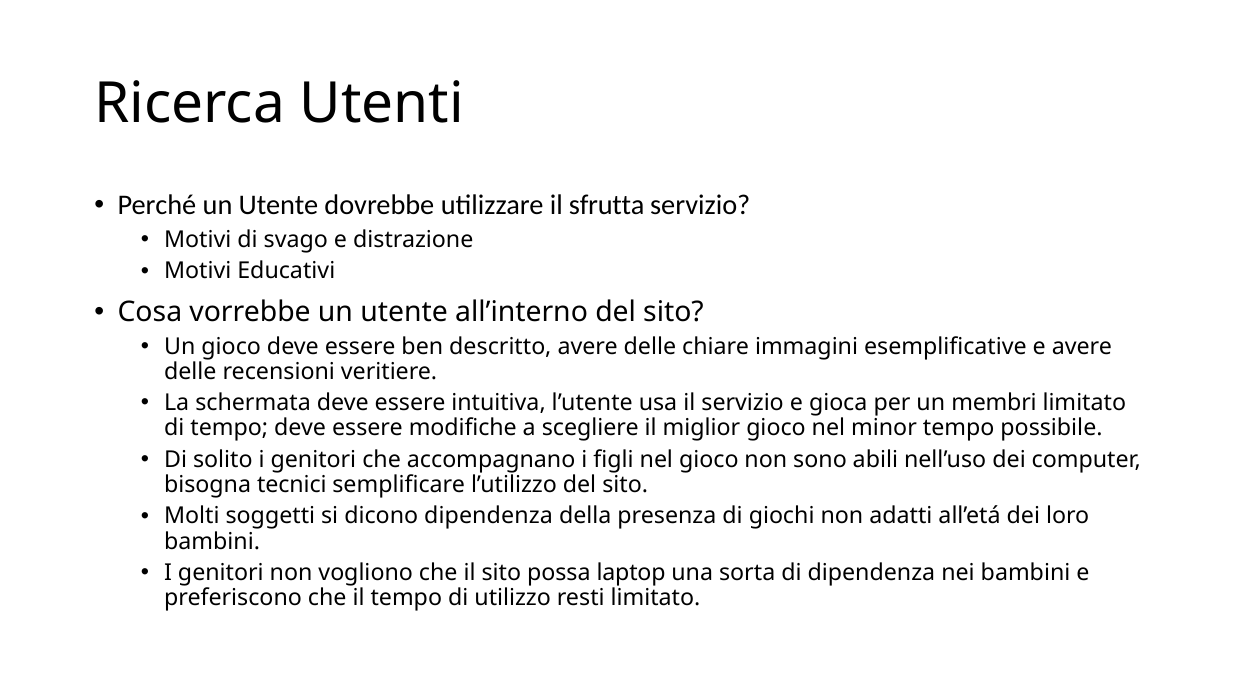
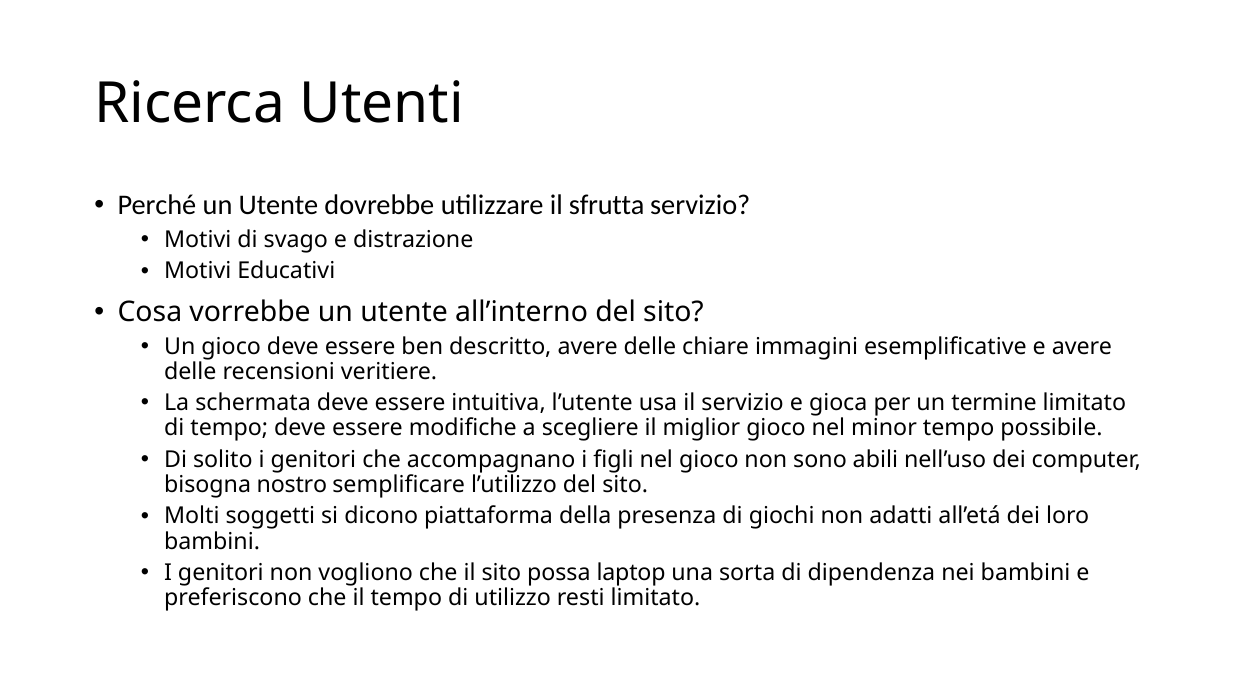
membri: membri -> termine (994, 403)
tecnici: tecnici -> nostro (292, 485)
dicono dipendenza: dipendenza -> piattaforma (489, 516)
